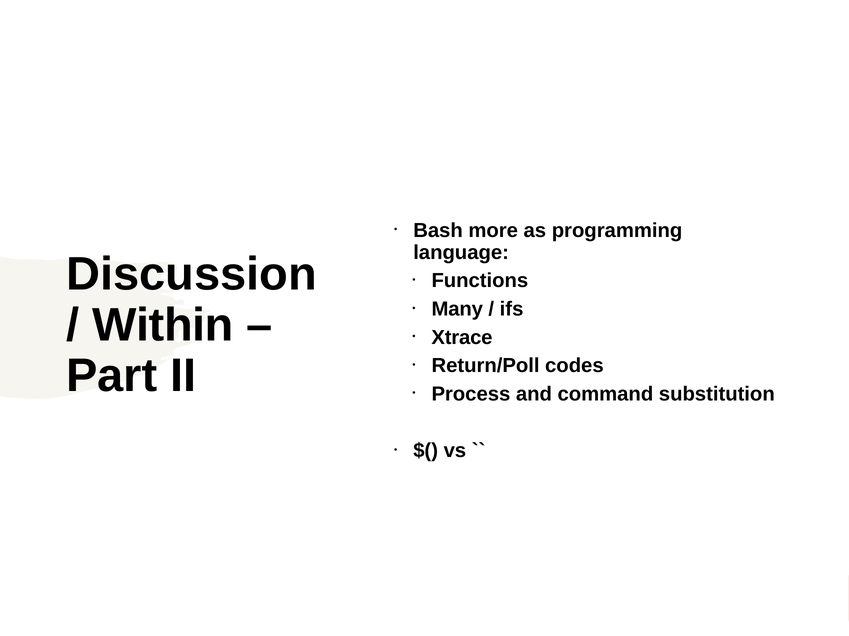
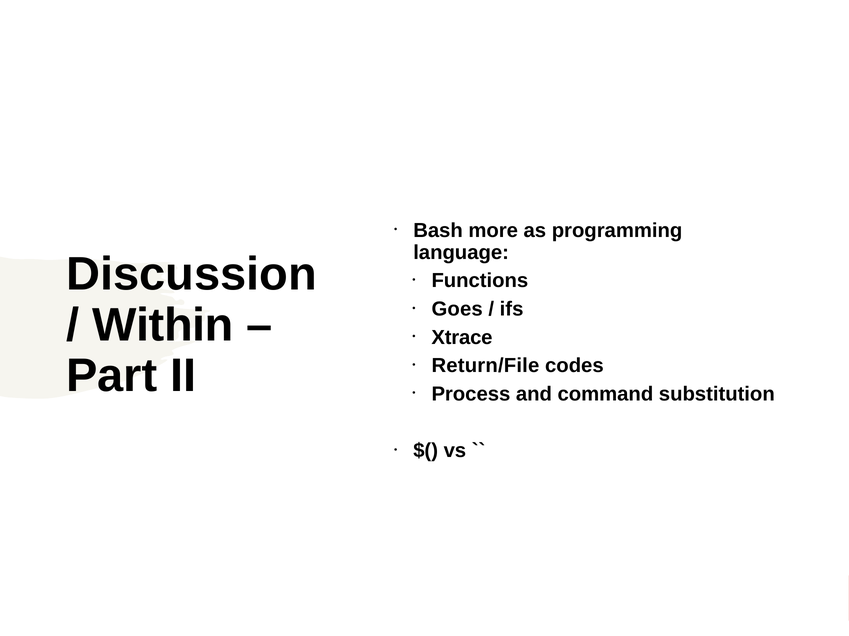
Many: Many -> Goes (457, 309)
Return/Poll: Return/Poll -> Return/File (485, 366)
